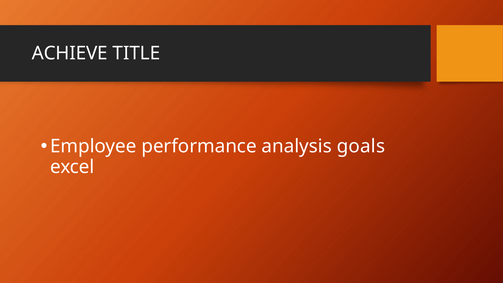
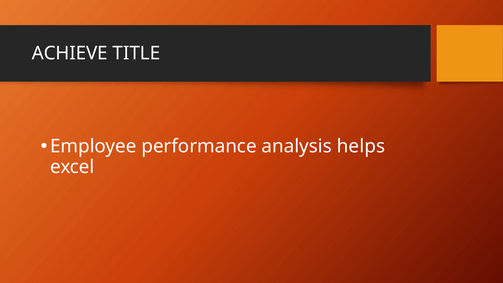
goals: goals -> helps (361, 146)
